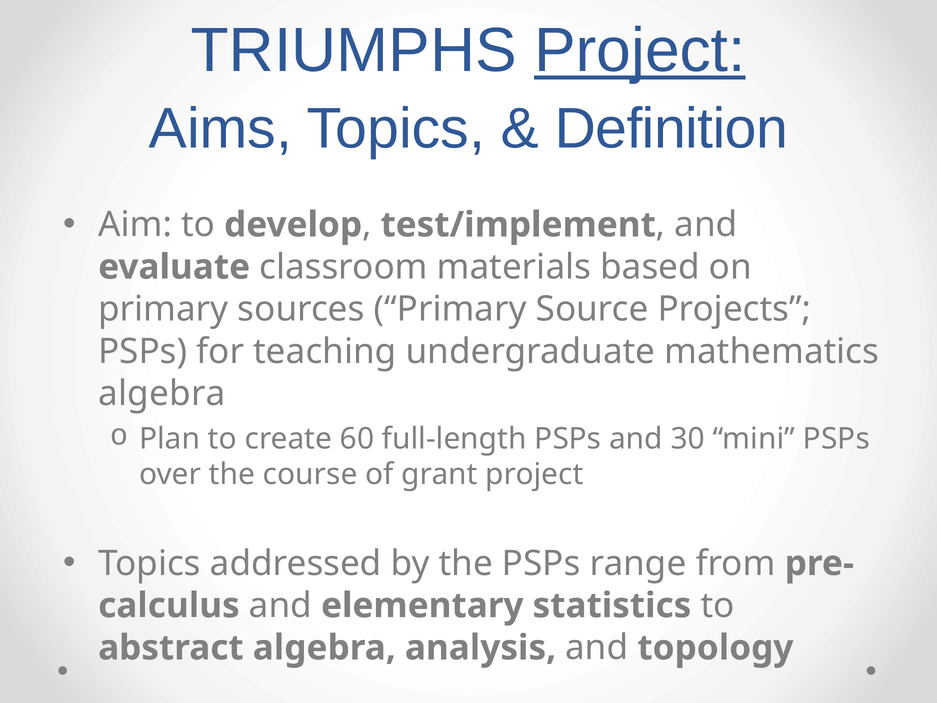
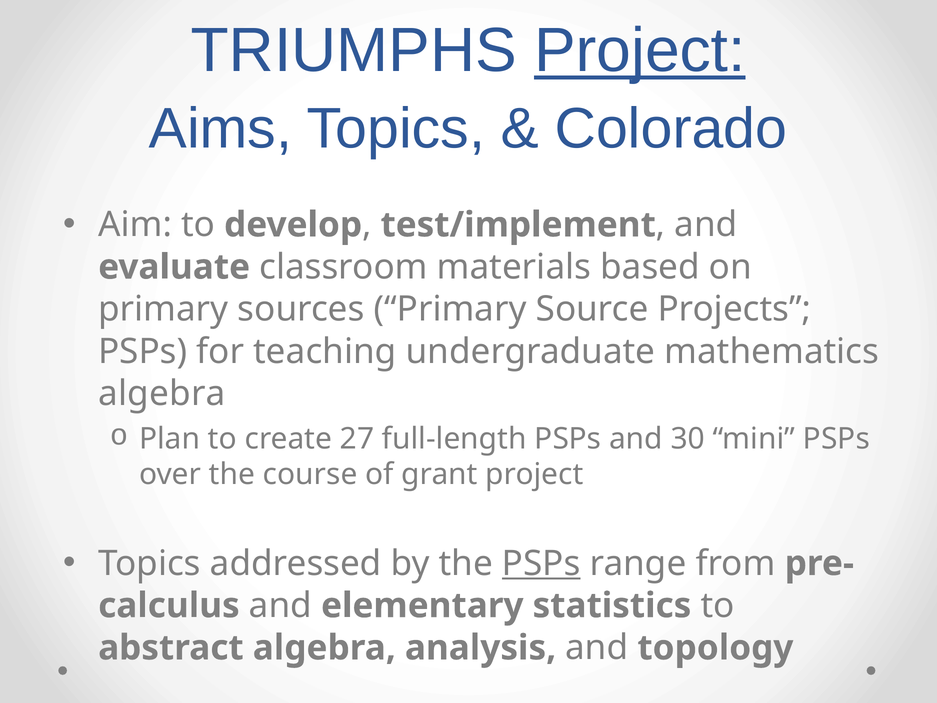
Definition: Definition -> Colorado (671, 129)
60: 60 -> 27 (357, 438)
PSPs underline: none -> present (541, 563)
